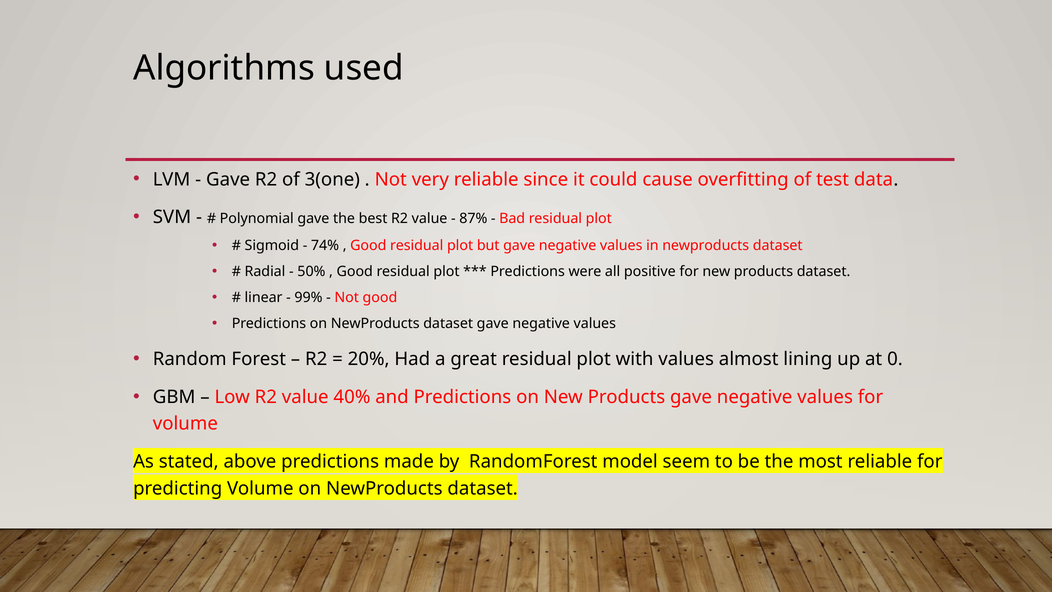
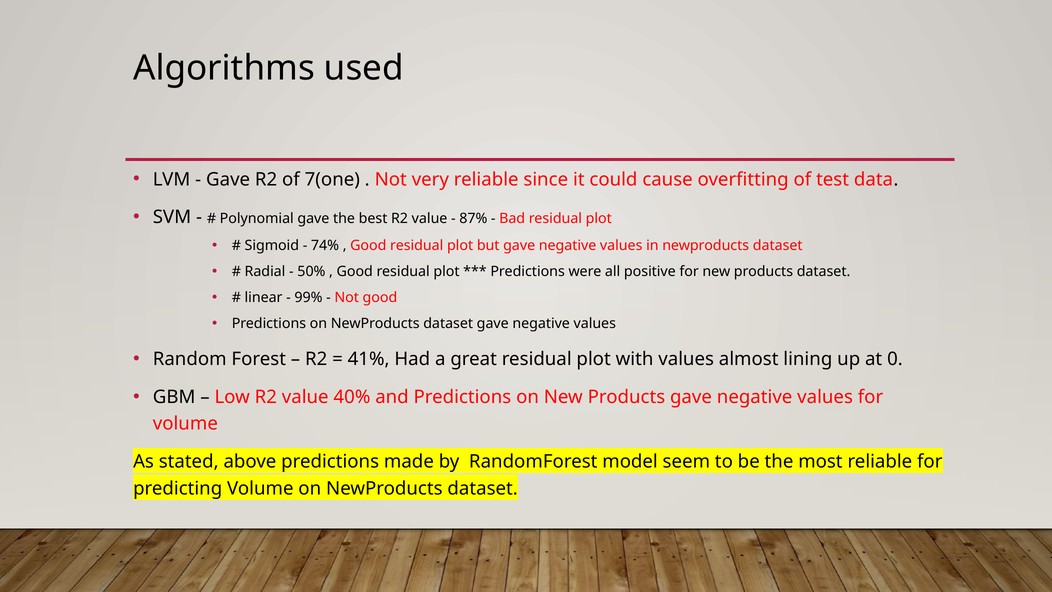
3(one: 3(one -> 7(one (332, 179)
20%: 20% -> 41% (369, 359)
